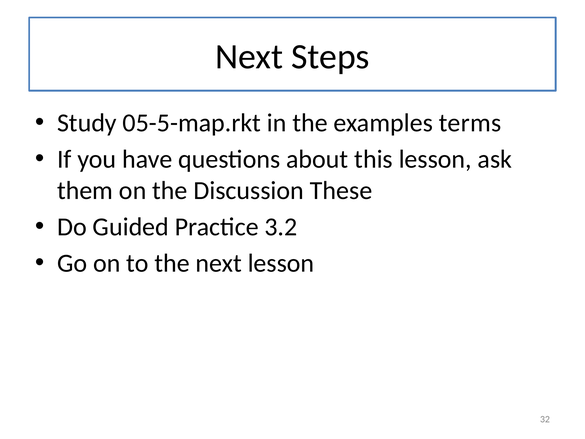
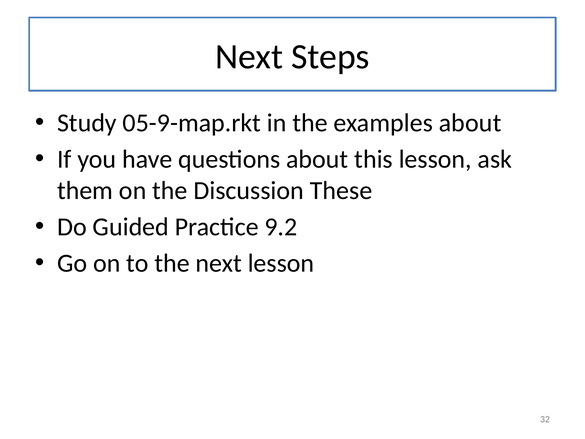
05-5-map.rkt: 05-5-map.rkt -> 05-9-map.rkt (192, 123)
examples terms: terms -> about (470, 123)
3.2: 3.2 -> 9.2 (281, 227)
